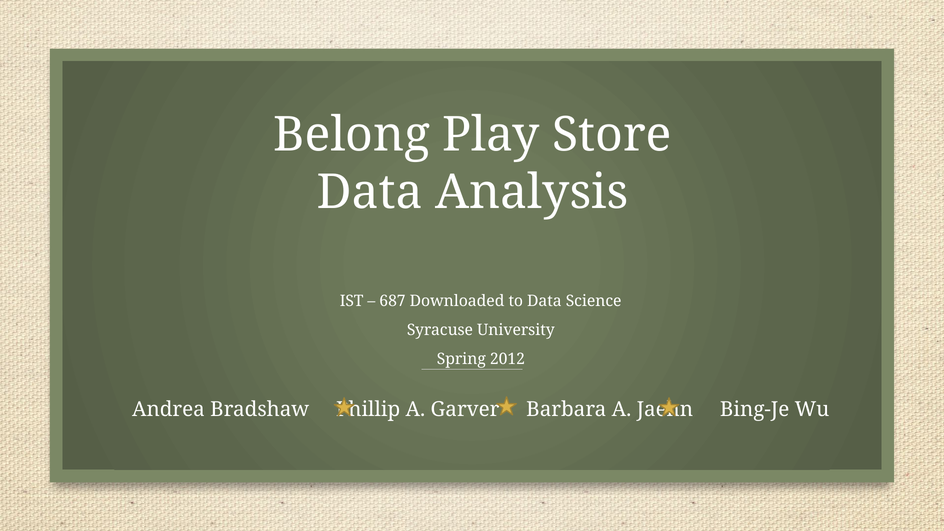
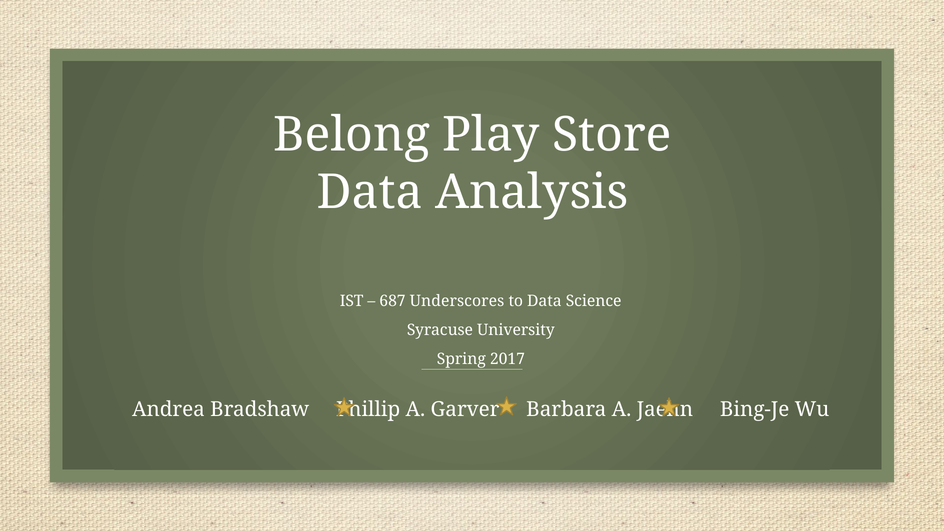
Downloaded: Downloaded -> Underscores (457, 301)
2012: 2012 -> 2017 (507, 359)
